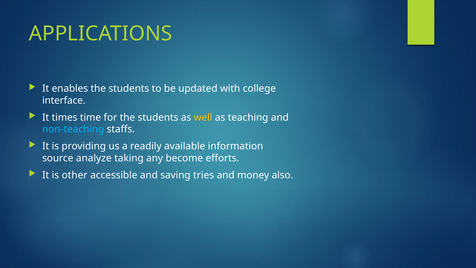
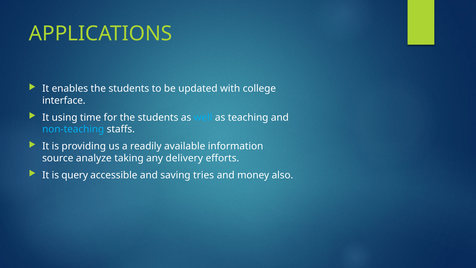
times: times -> using (65, 117)
well colour: yellow -> light blue (203, 117)
become: become -> delivery (184, 158)
other: other -> query (75, 175)
